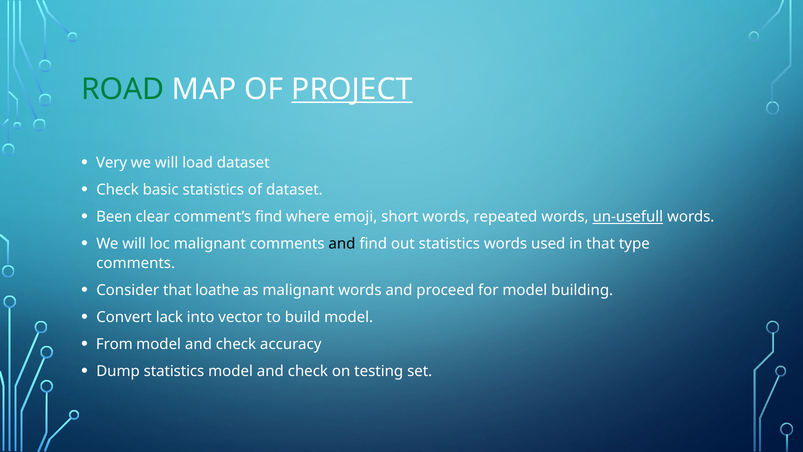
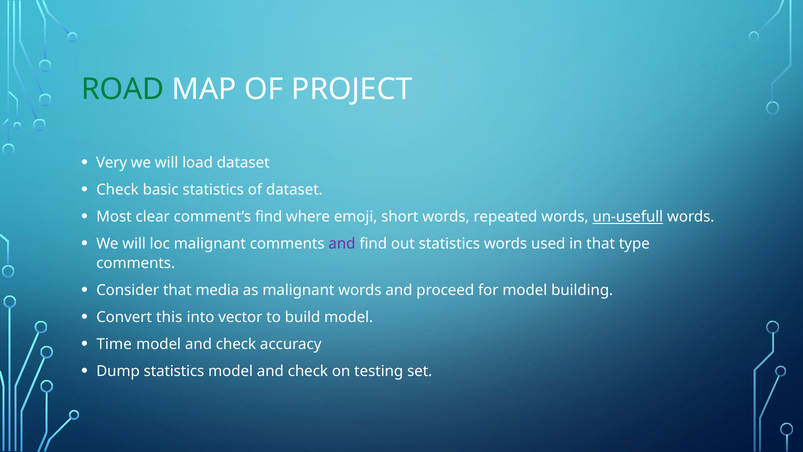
PROJECT underline: present -> none (352, 89)
Been: Been -> Most (114, 217)
and colour: black -> purple (342, 244)
loathe: loathe -> media (217, 290)
lack: lack -> this (169, 317)
From: From -> Time (114, 344)
